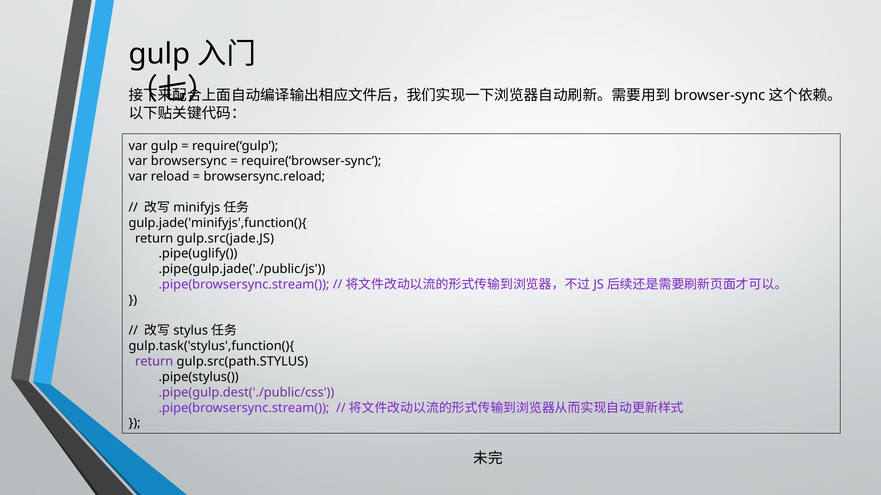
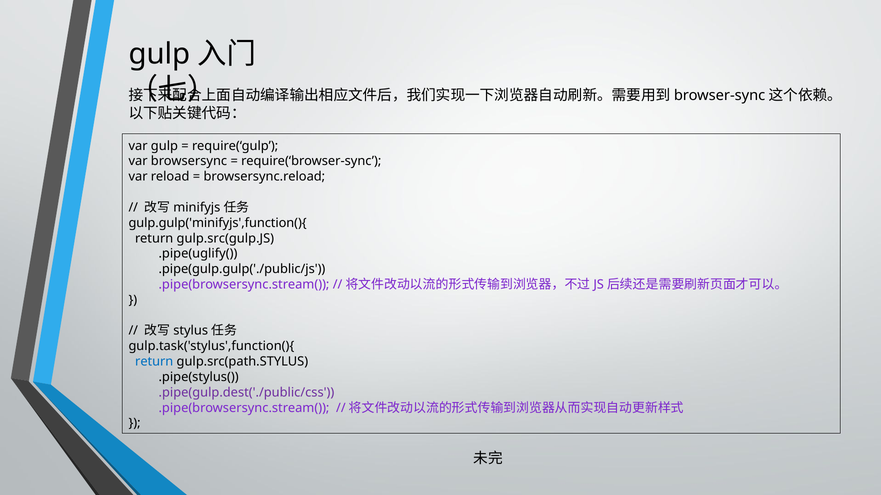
gulp.jade('minifyjs',function(){: gulp.jade('minifyjs',function(){ -> gulp.gulp('minifyjs',function(){ (218, 223)
gulp.src(jade.JS: gulp.src(jade.JS -> gulp.src(gulp.JS (225, 239)
.pipe(gulp.jade('./public/js: .pipe(gulp.jade('./public/js -> .pipe(gulp.gulp('./public/js (242, 269)
return colour: purple -> blue (154, 362)
